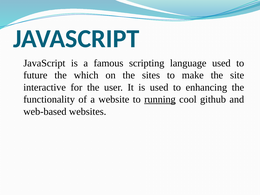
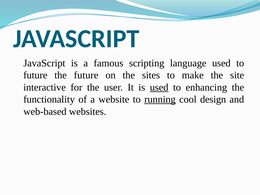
the which: which -> future (86, 75)
used underline: none -> present (159, 87)
github: github -> design (213, 99)
